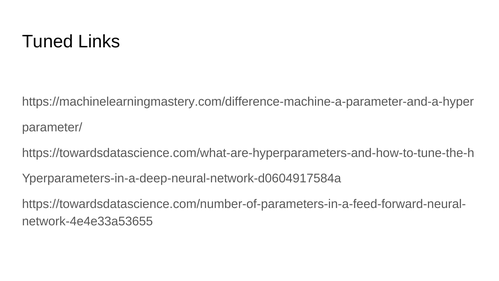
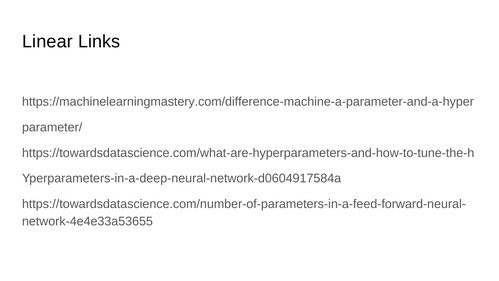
Tuned: Tuned -> Linear (47, 41)
